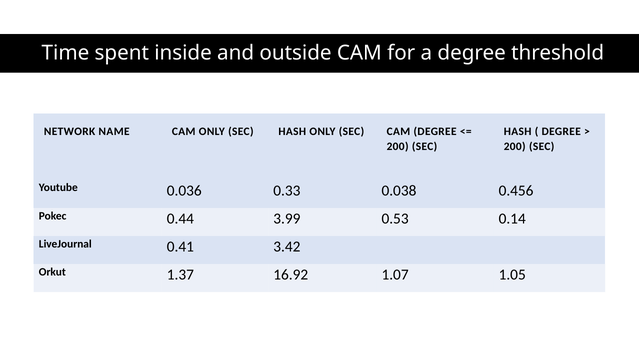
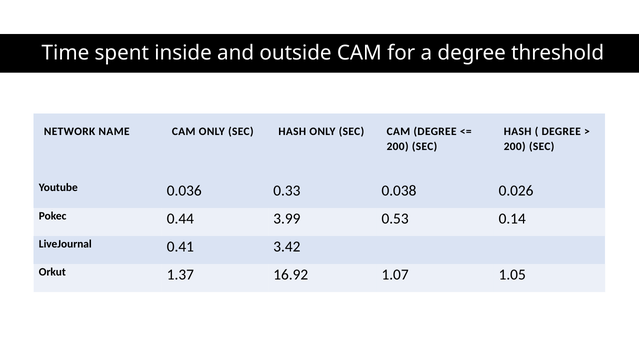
0.456: 0.456 -> 0.026 (516, 191)
